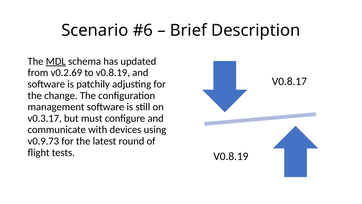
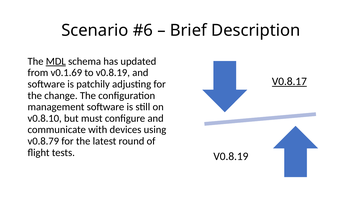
v0.2.69: v0.2.69 -> v0.1.69 (66, 73)
V0.8.17 underline: none -> present (289, 81)
v0.3.17: v0.3.17 -> v0.8.10 (45, 118)
v0.9.73: v0.9.73 -> v0.8.79 (43, 141)
